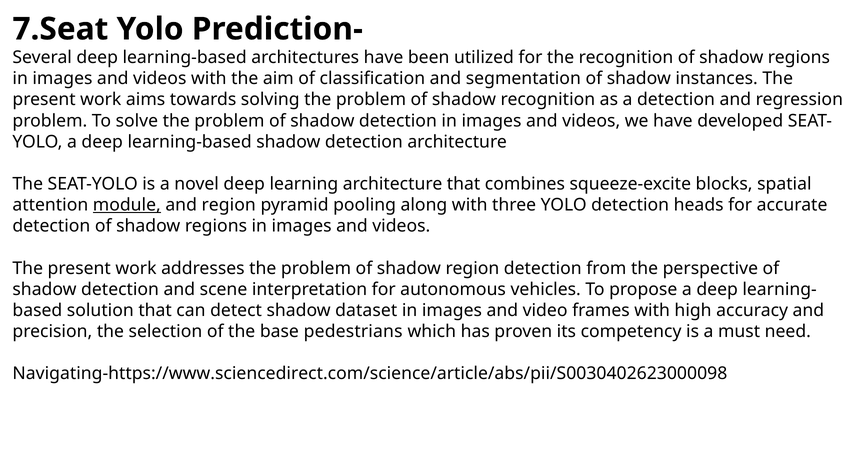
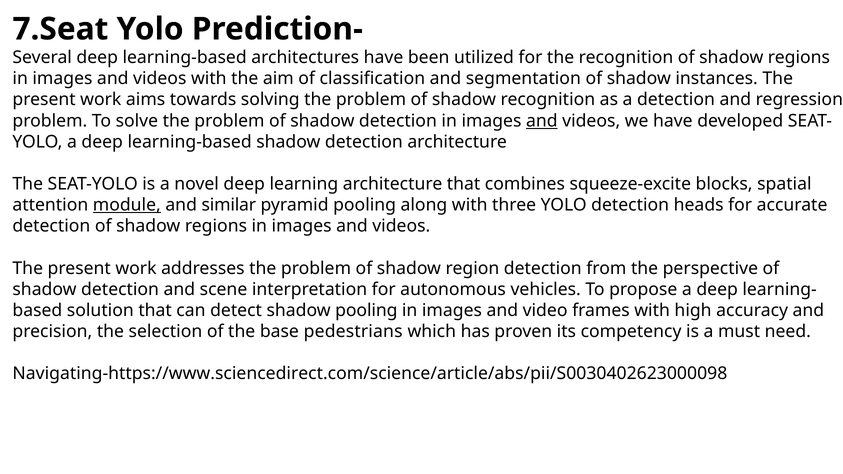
and underline: none -> present (542, 121)
and region: region -> similar (229, 205)
shadow dataset: dataset -> pooling (366, 311)
